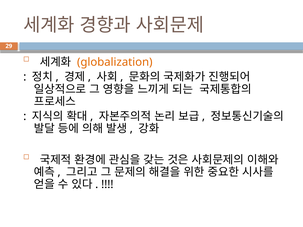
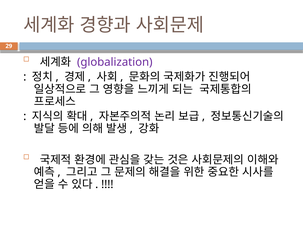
globalization colour: orange -> purple (115, 62)
